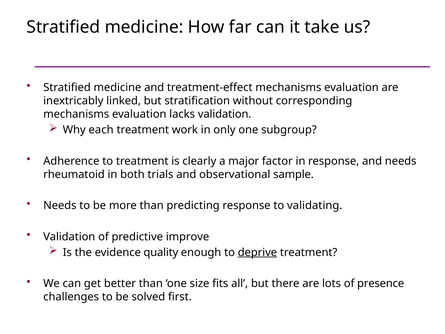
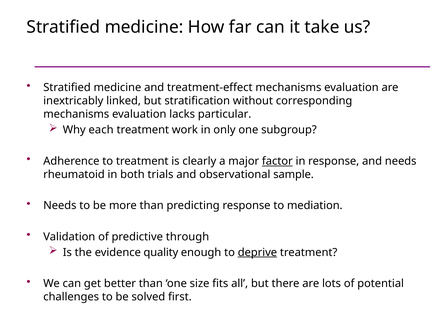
lacks validation: validation -> particular (225, 114)
factor underline: none -> present (277, 161)
validating: validating -> mediation (315, 205)
improve: improve -> through (188, 237)
presence: presence -> potential (381, 283)
